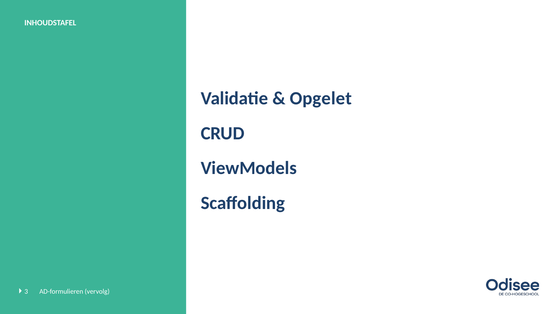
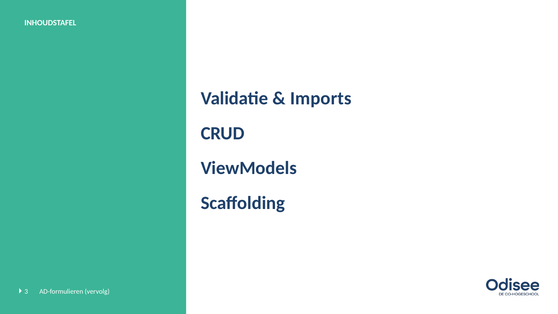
Opgelet: Opgelet -> Imports (321, 98)
